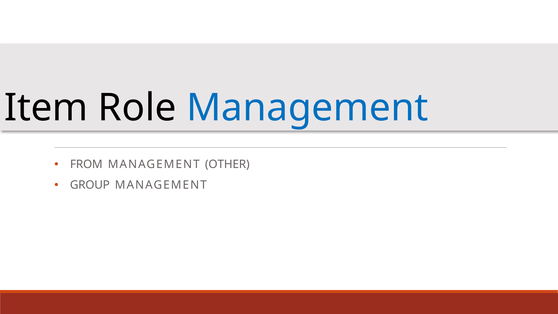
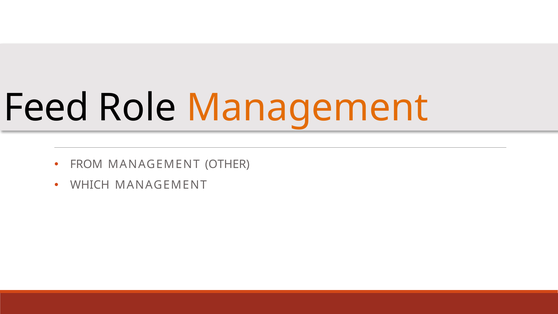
Item: Item -> Feed (46, 108)
Management colour: blue -> orange (307, 108)
GROUP: GROUP -> WHICH (90, 185)
